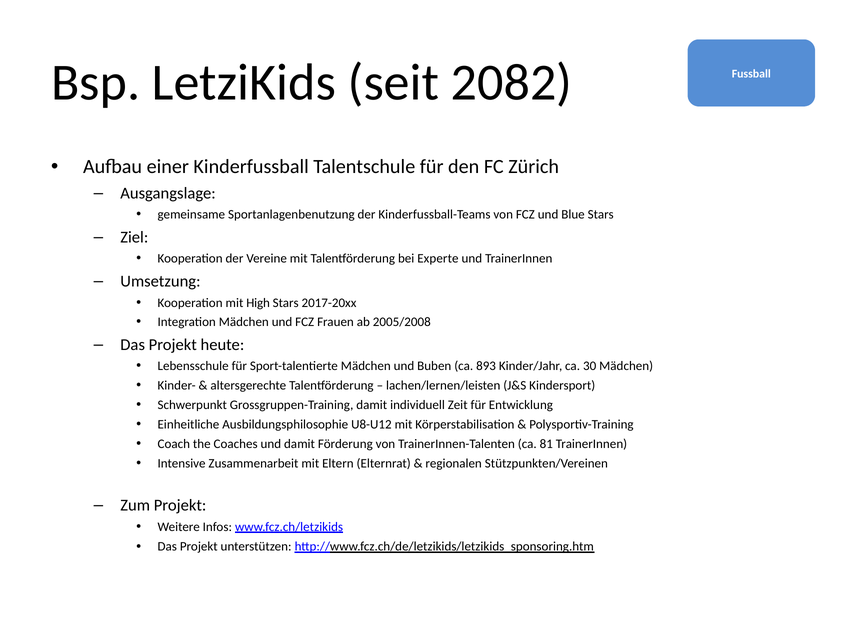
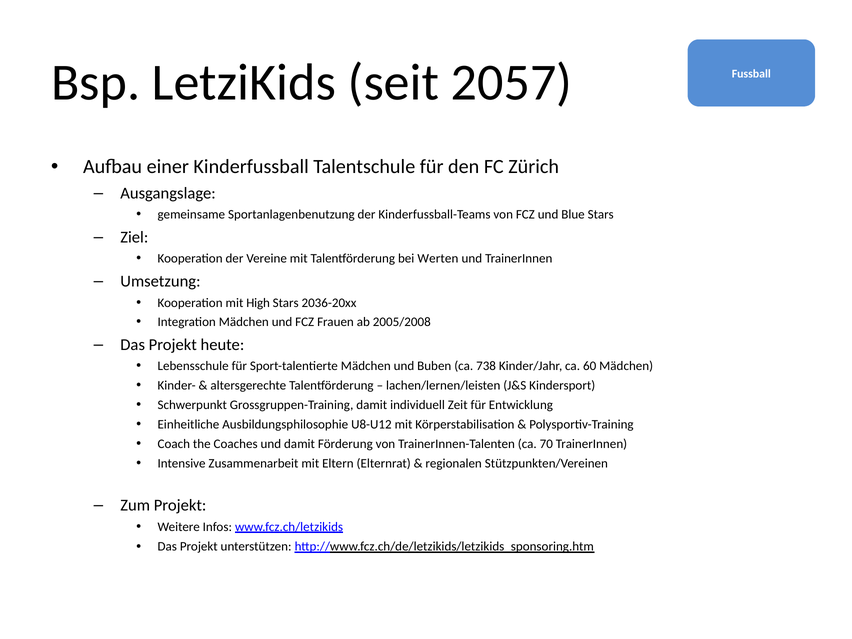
2082: 2082 -> 2057 (512, 82)
Experte: Experte -> Werten (438, 259)
2017-20xx: 2017-20xx -> 2036-20xx (329, 303)
893: 893 -> 738 (486, 366)
30: 30 -> 60 (590, 366)
81: 81 -> 70 (546, 444)
